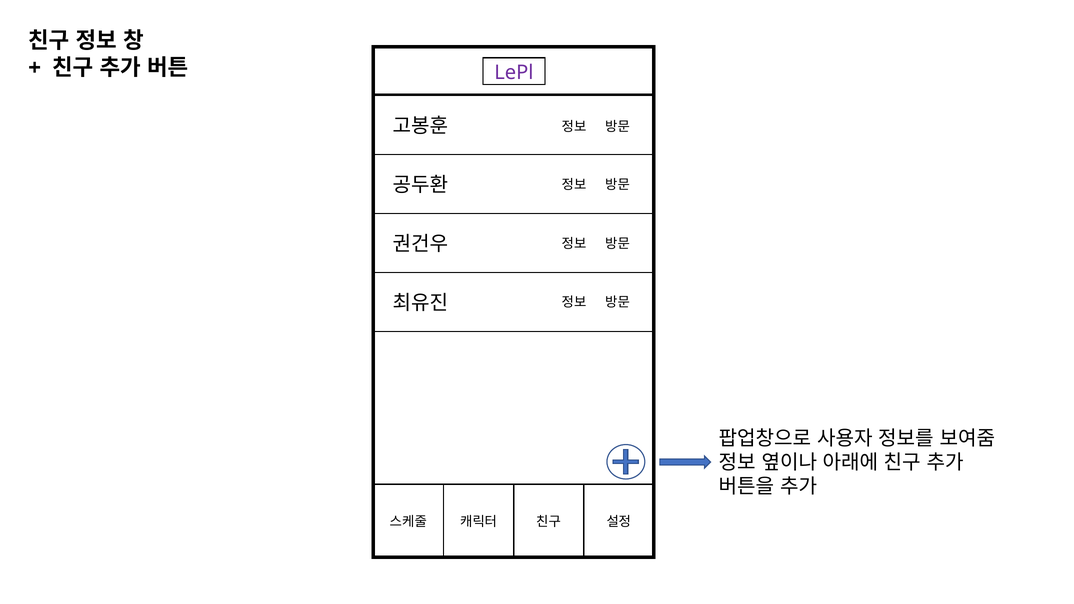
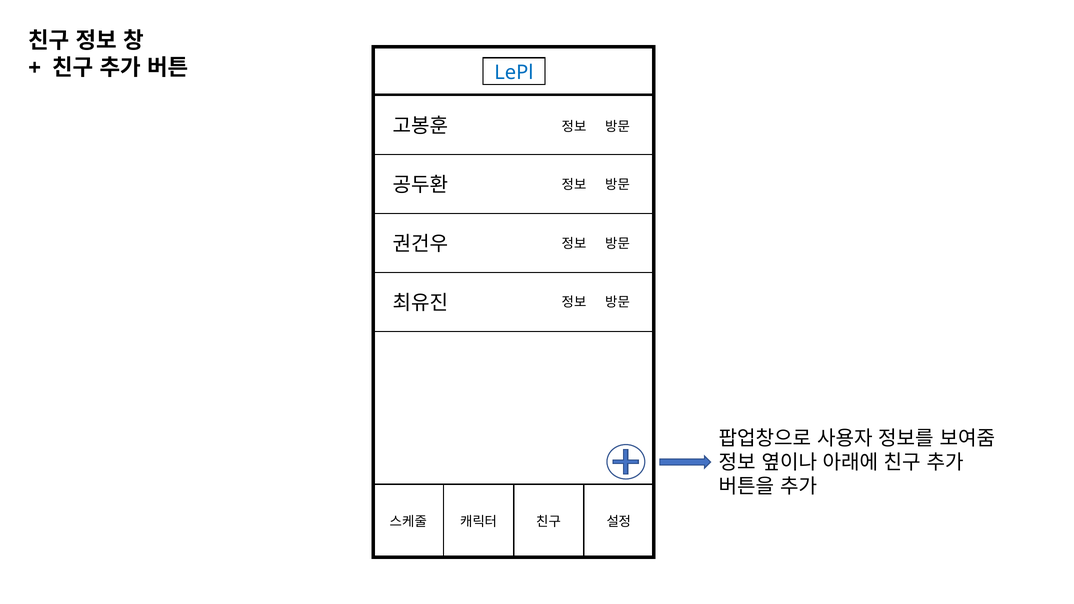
LePl colour: purple -> blue (514, 72)
